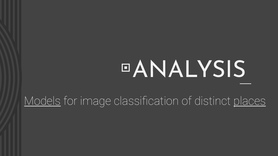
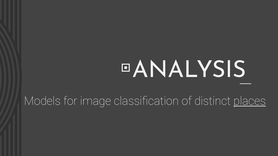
Models underline: present -> none (42, 101)
